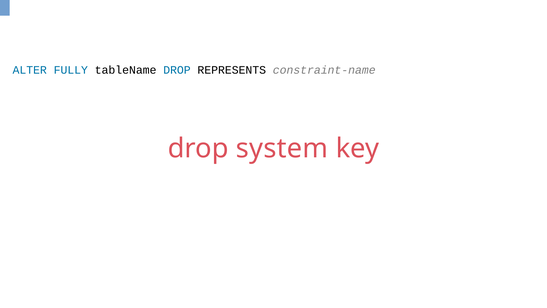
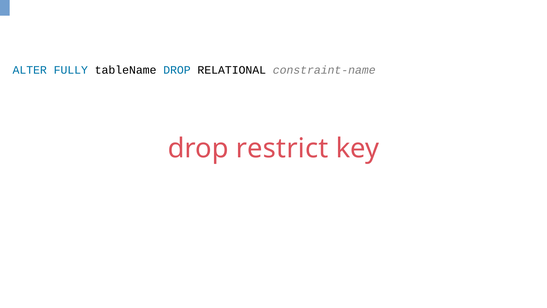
REPRESENTS: REPRESENTS -> RELATIONAL (232, 70)
system: system -> restrict (282, 148)
